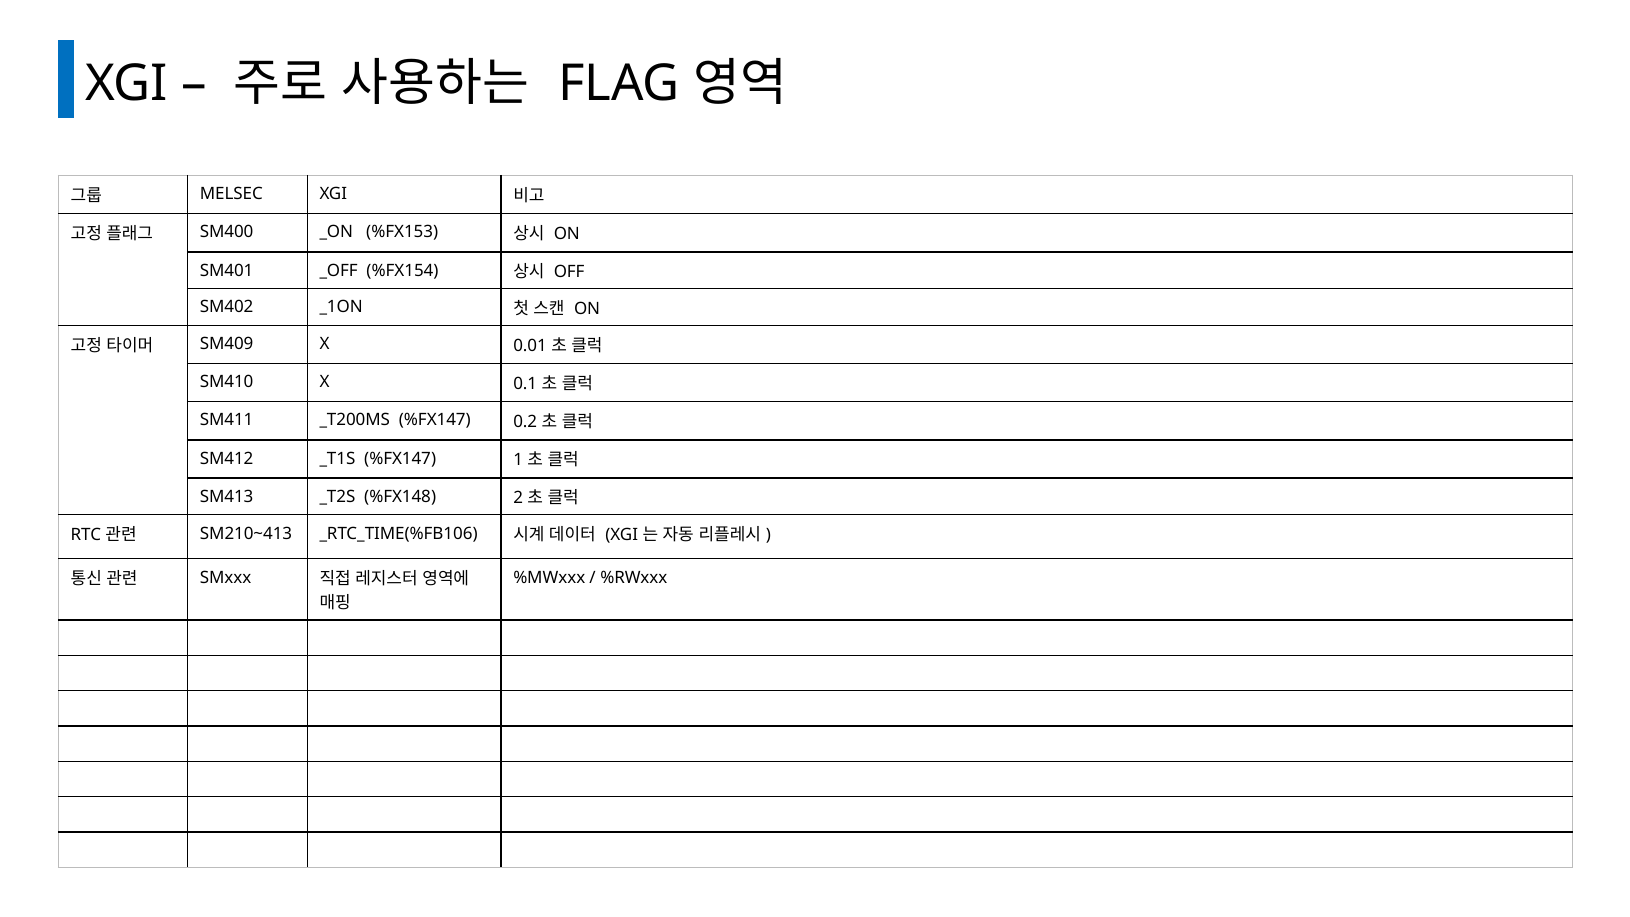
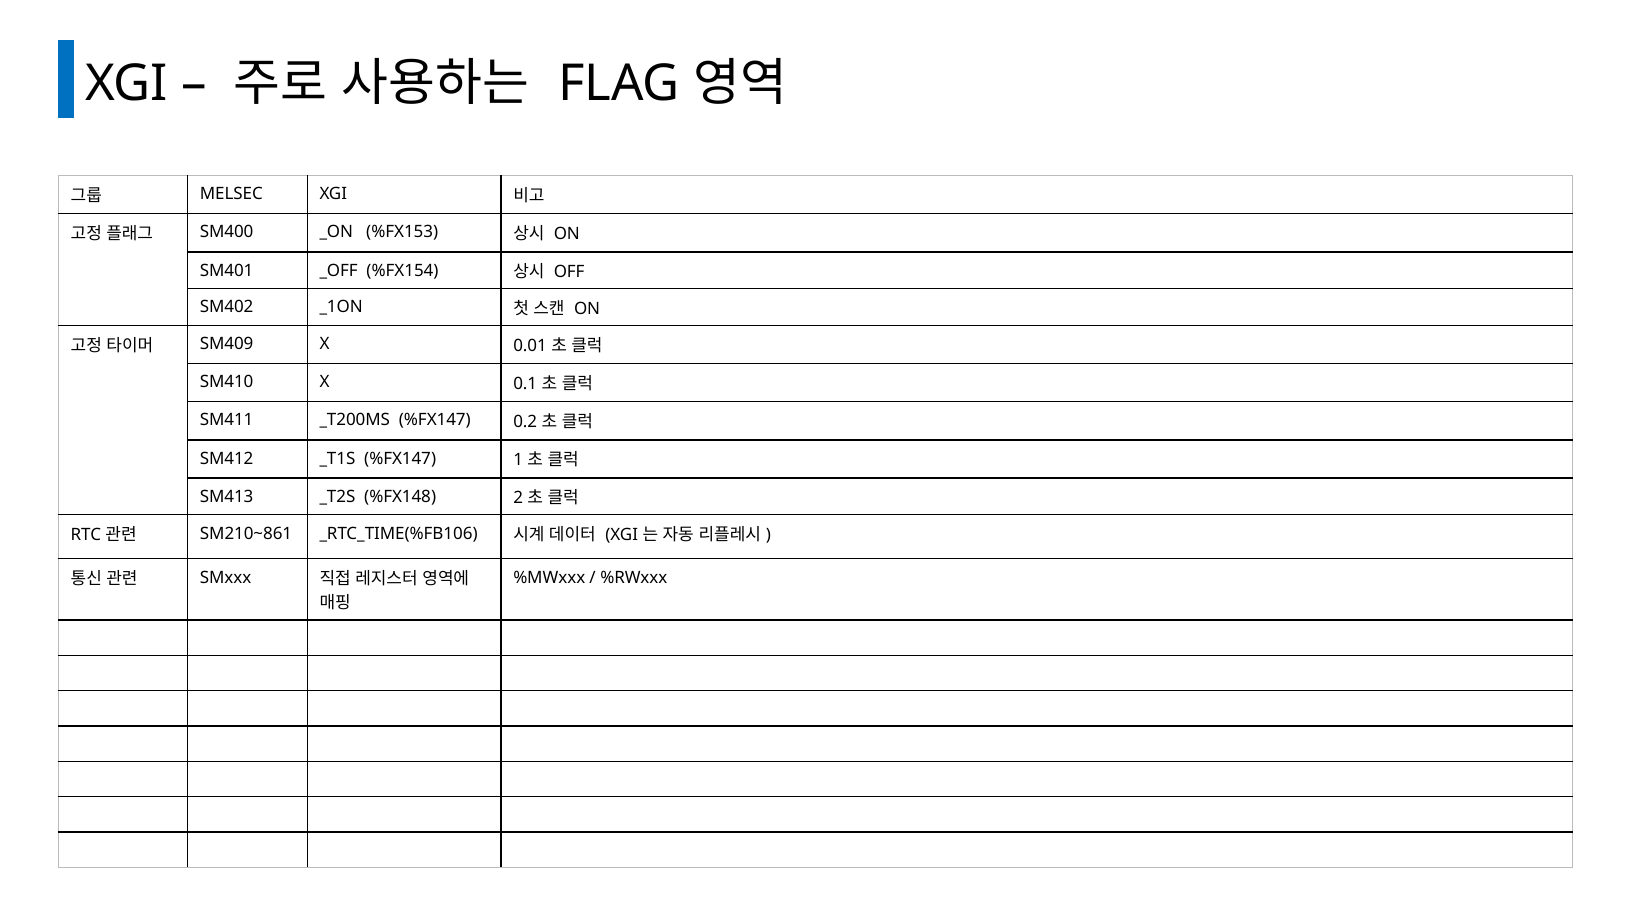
SM210~413: SM210~413 -> SM210~861 (246, 533)
